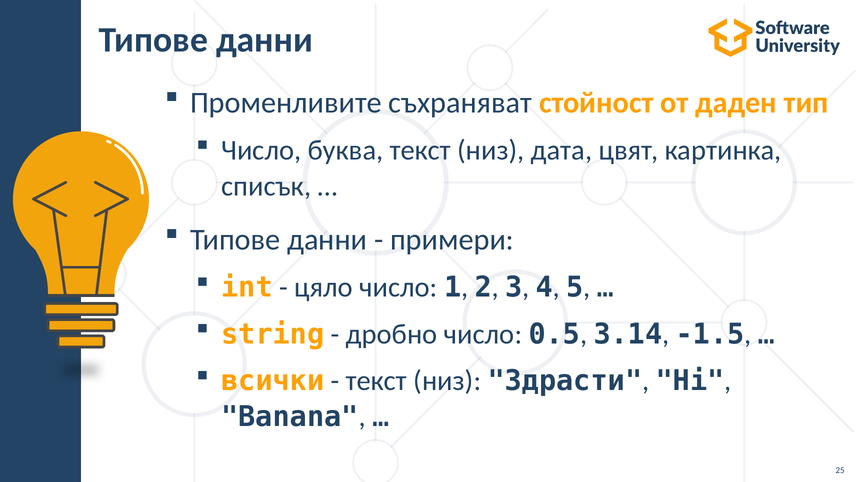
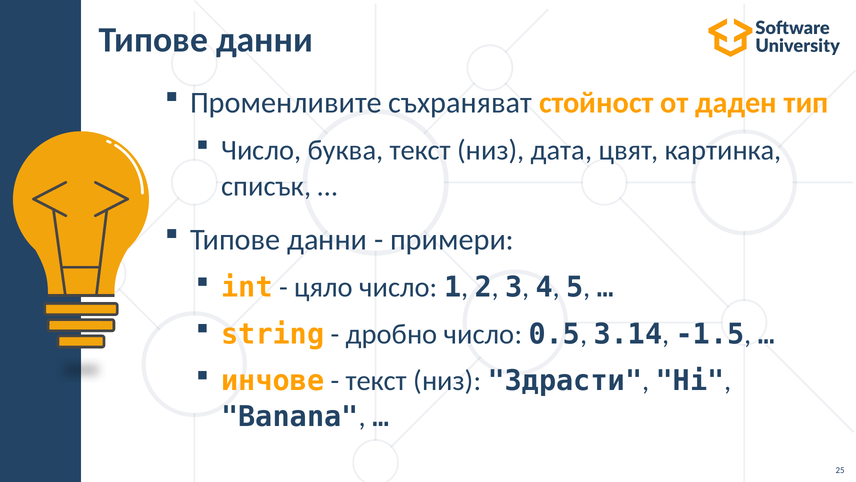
всички: всички -> инчове (273, 380)
